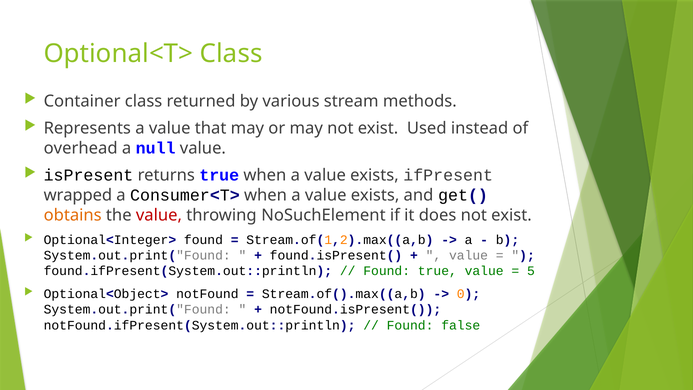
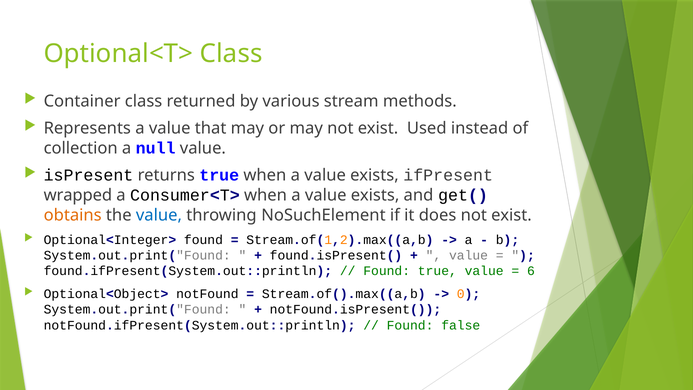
overhead: overhead -> collection (81, 148)
value colour: red -> blue (159, 215)
5: 5 -> 6 (531, 271)
